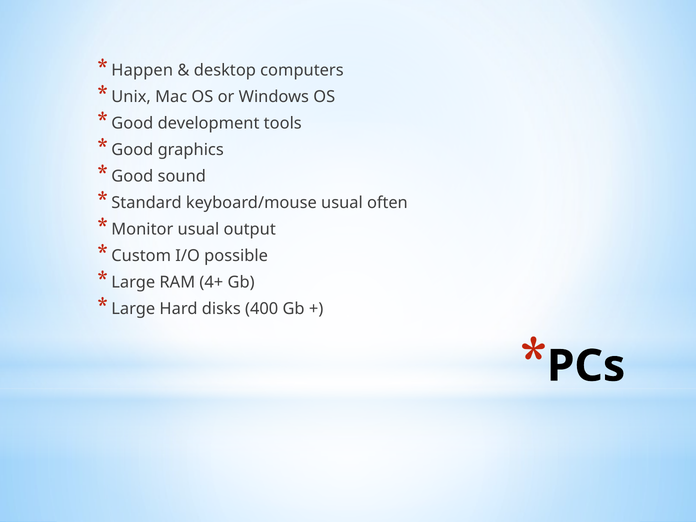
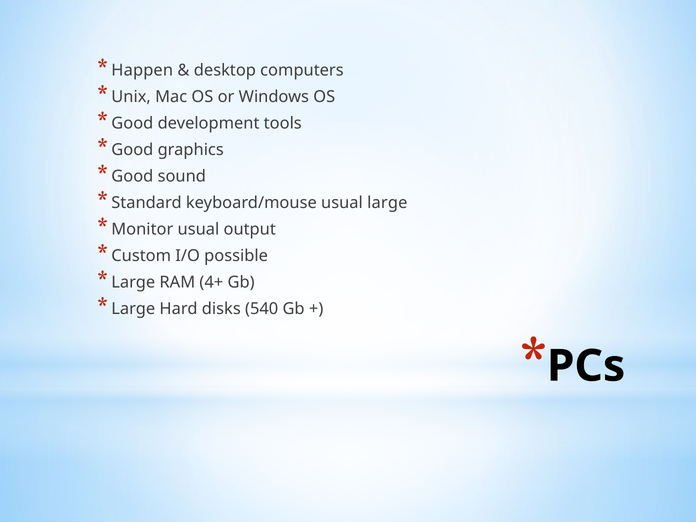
usual often: often -> large (387, 203)
400: 400 -> 540 (262, 309)
